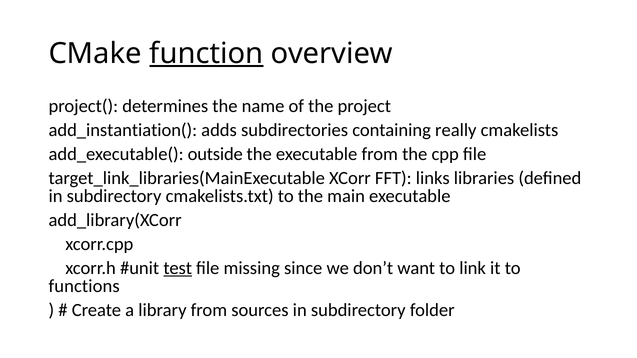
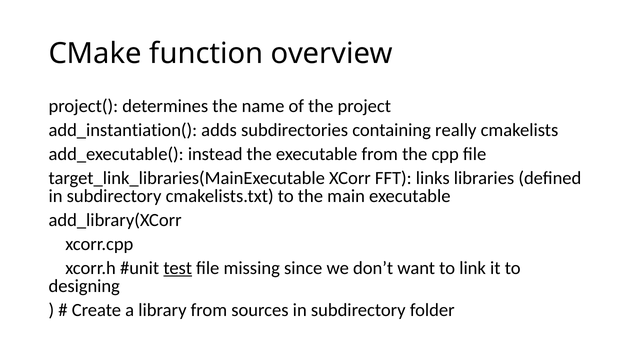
function underline: present -> none (206, 54)
outside: outside -> instead (215, 154)
functions: functions -> designing (84, 286)
